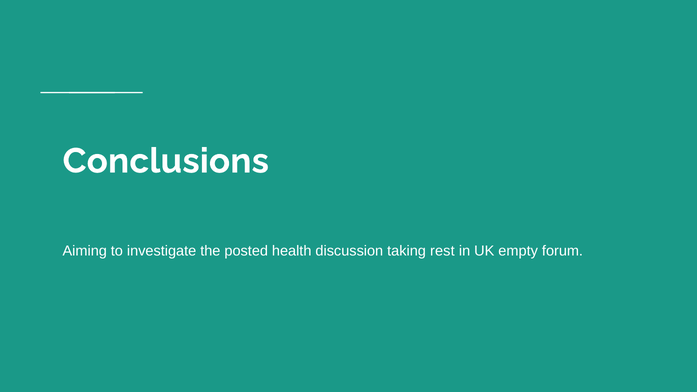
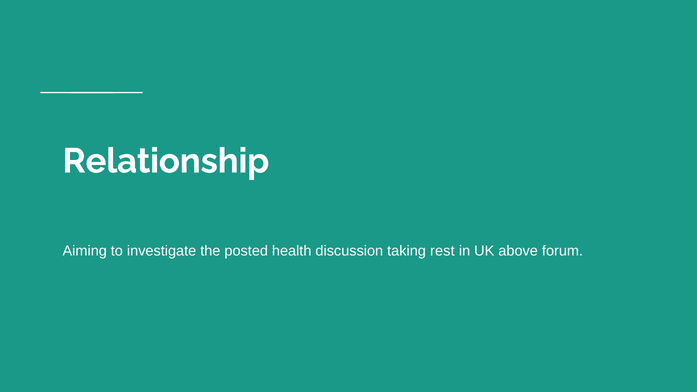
Conclusions: Conclusions -> Relationship (166, 161)
empty: empty -> above (518, 251)
